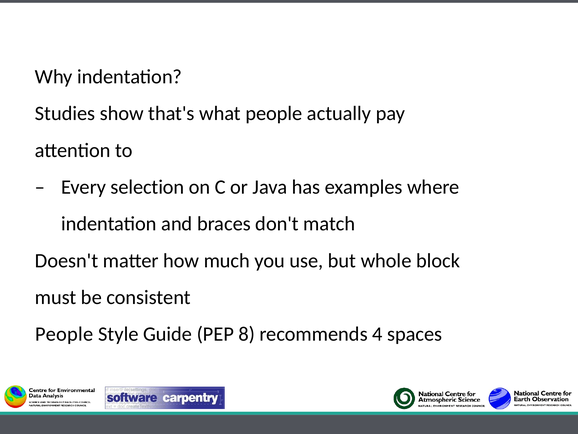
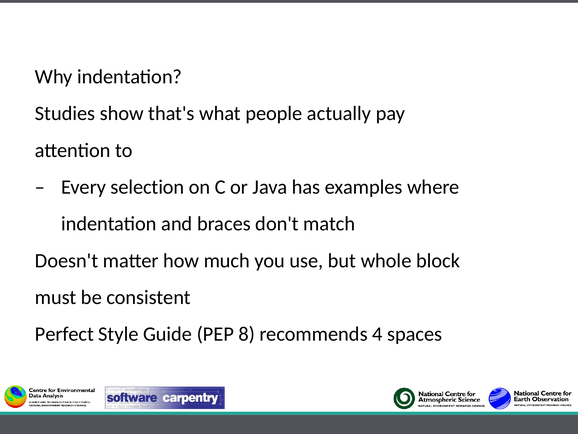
People: People -> Perfect (64, 334)
